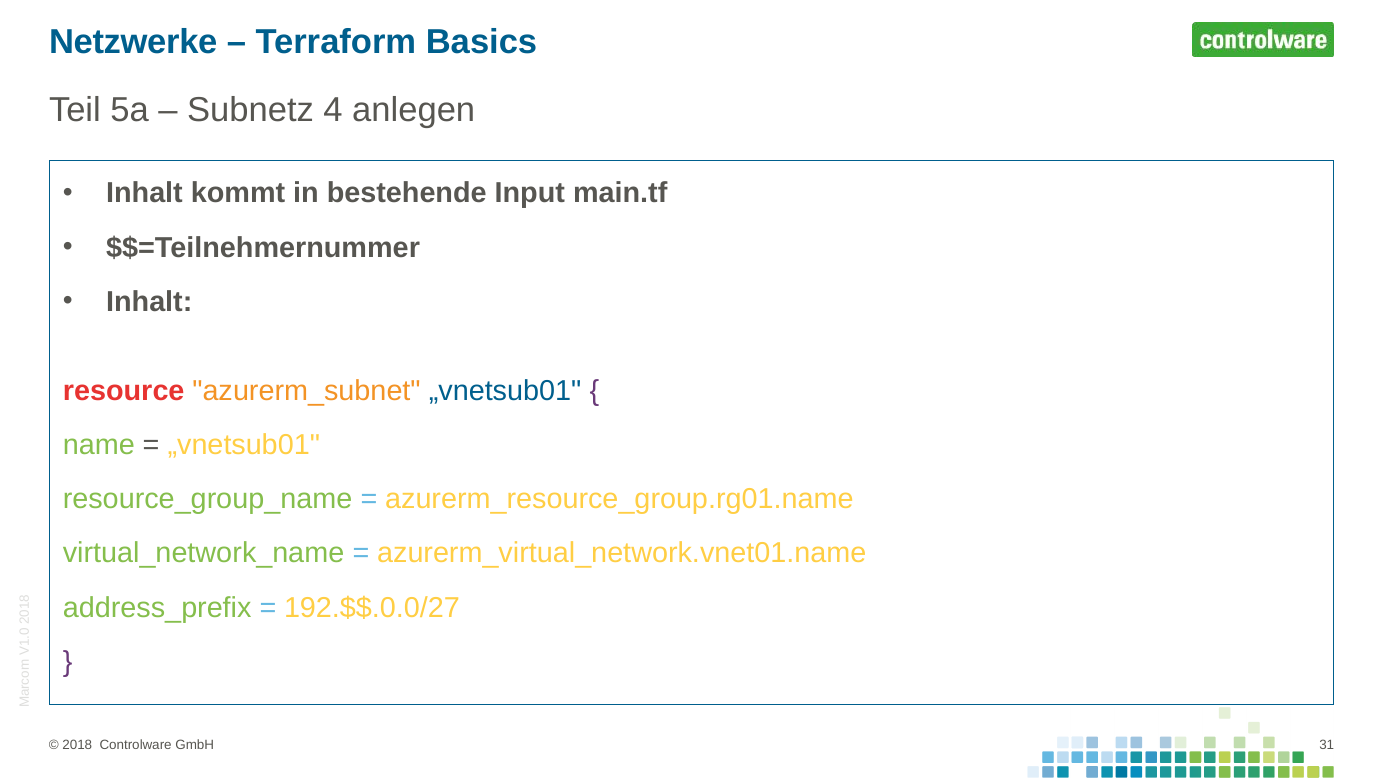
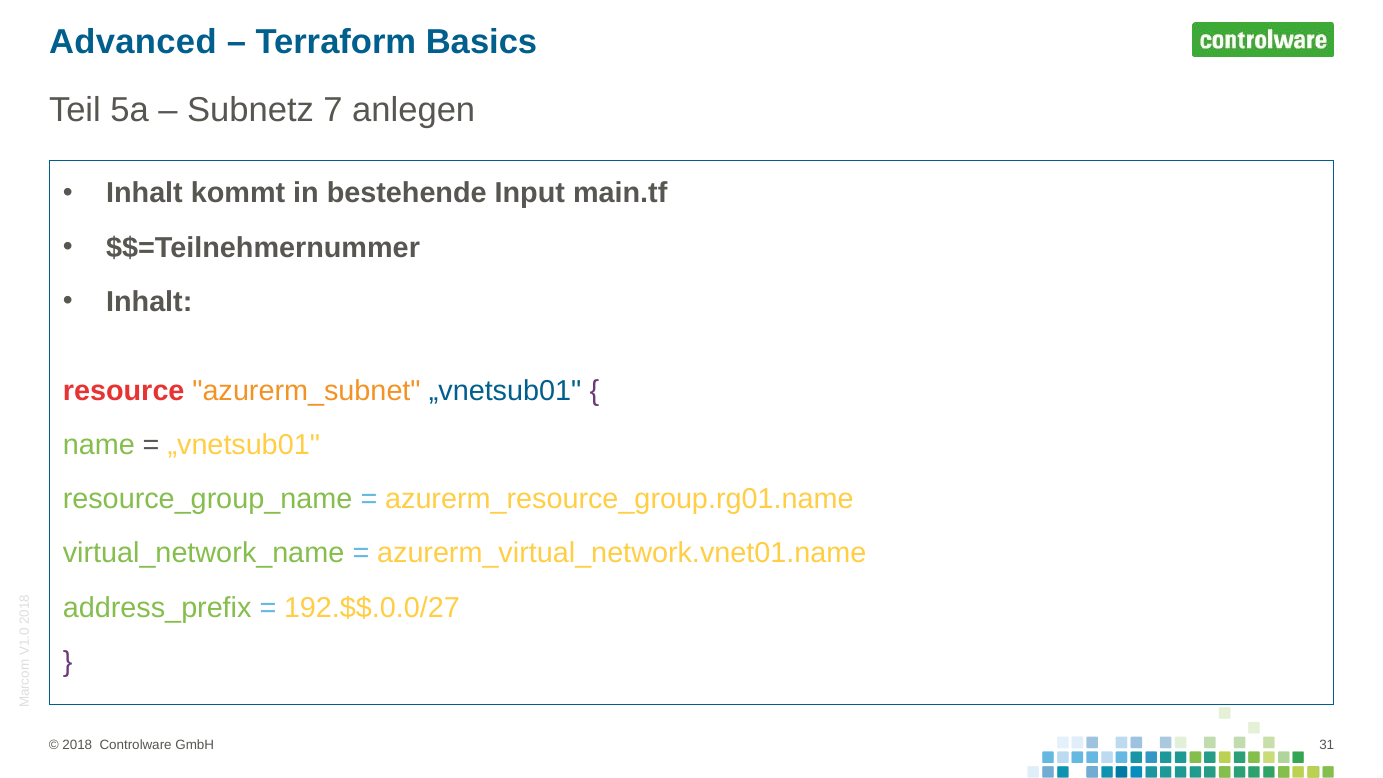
Netzwerke: Netzwerke -> Advanced (133, 42)
4: 4 -> 7 (333, 110)
